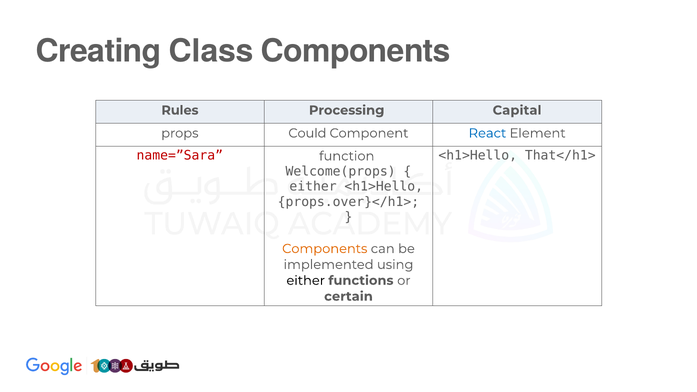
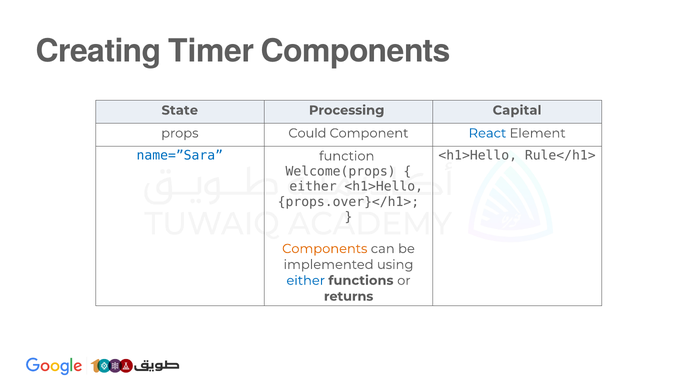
Class: Class -> Timer (211, 51)
Rules: Rules -> State (180, 110)
name=”Sara colour: red -> blue (180, 156)
That</h1>: That</h1> -> Rule</h1> (560, 156)
either colour: black -> blue (306, 281)
certain: certain -> returns (349, 296)
